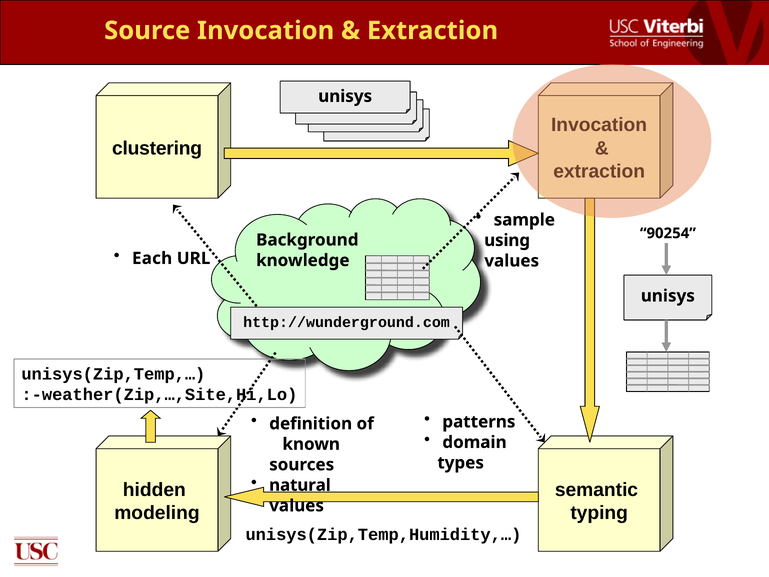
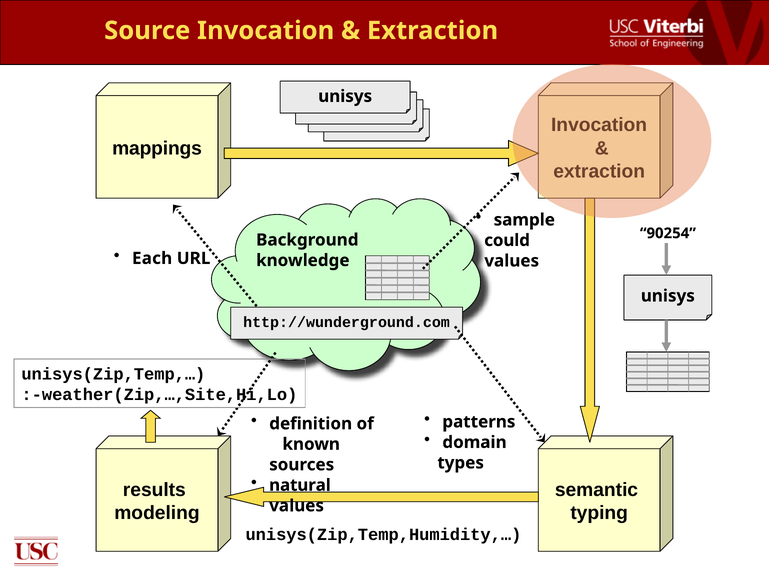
clustering: clustering -> mappings (157, 148)
using: using -> could (507, 240)
hidden: hidden -> results (154, 490)
